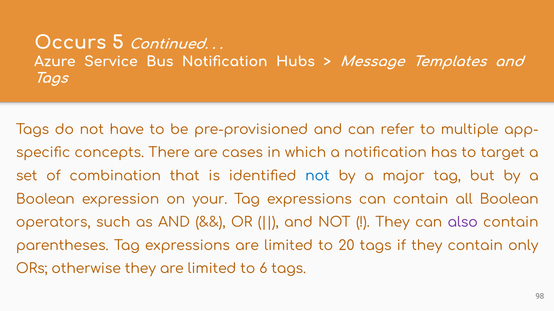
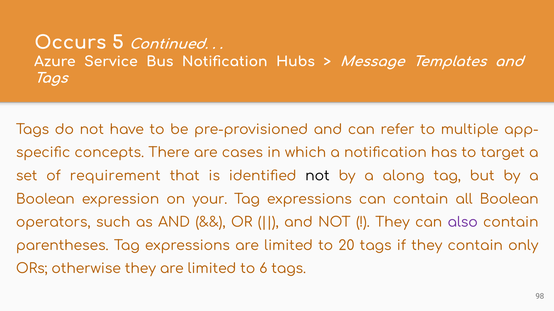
combination: combination -> requirement (115, 176)
not colour: blue -> black (317, 176)
major: major -> along (404, 176)
